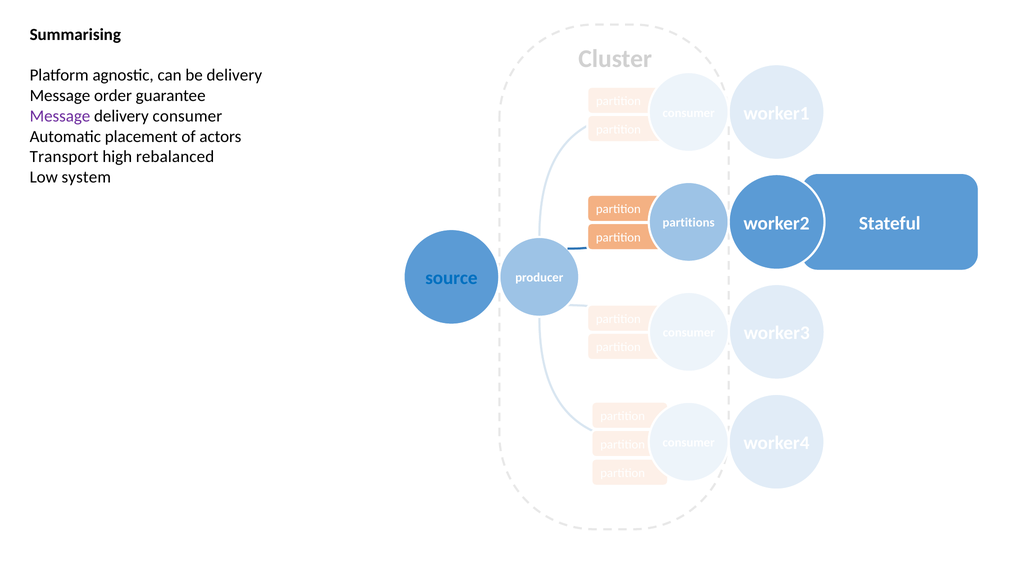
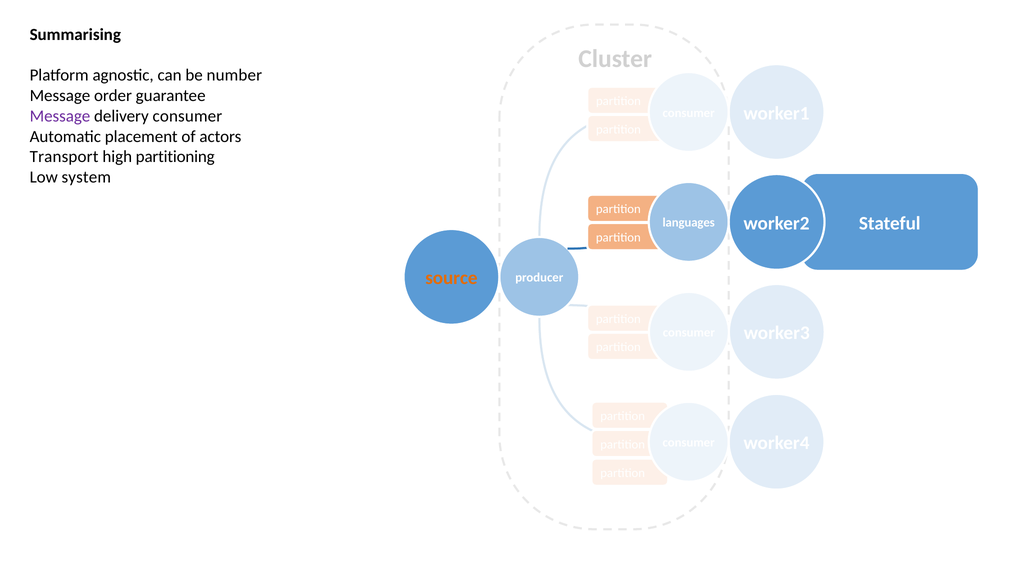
be delivery: delivery -> number (234, 75)
rebalanced: rebalanced -> partitioning (175, 157)
partitions: partitions -> languages (689, 223)
source colour: blue -> orange (451, 278)
